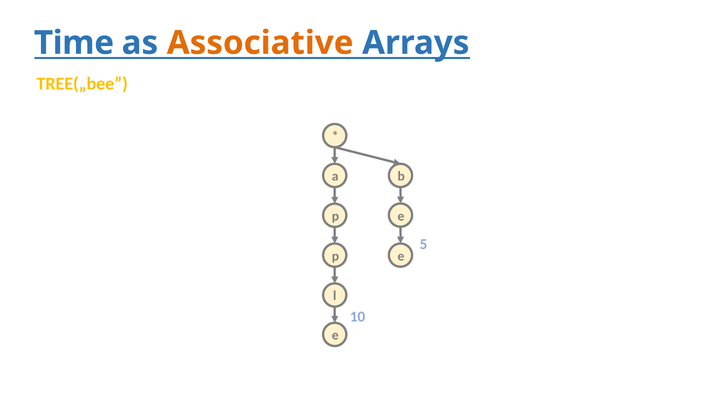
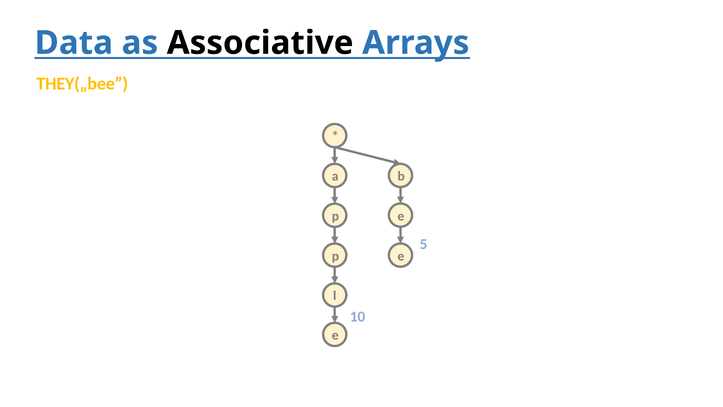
Time: Time -> Data (74, 43)
Associative colour: orange -> black (260, 43)
TREE(„bee: TREE(„bee -> THEY(„bee (82, 83)
